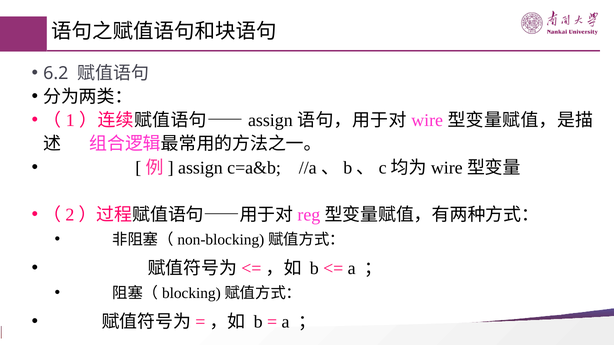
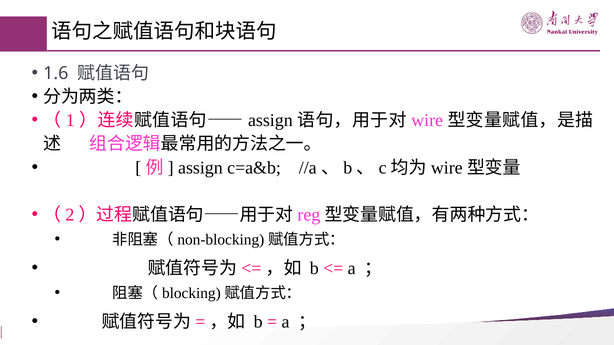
6.2: 6.2 -> 1.6 (56, 73)
